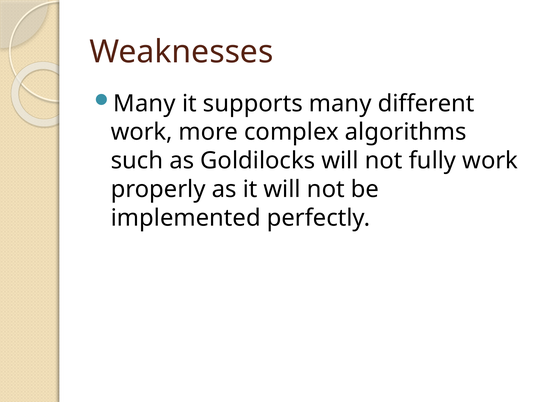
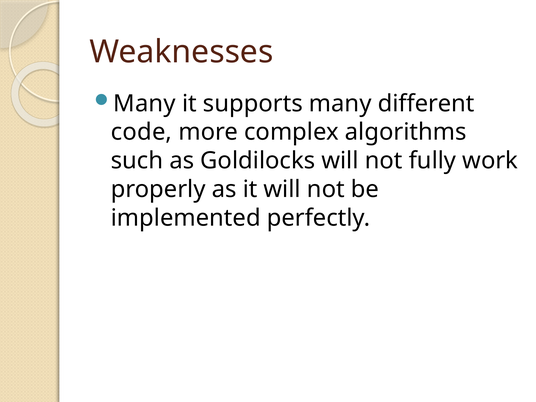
work: work -> code (141, 132)
